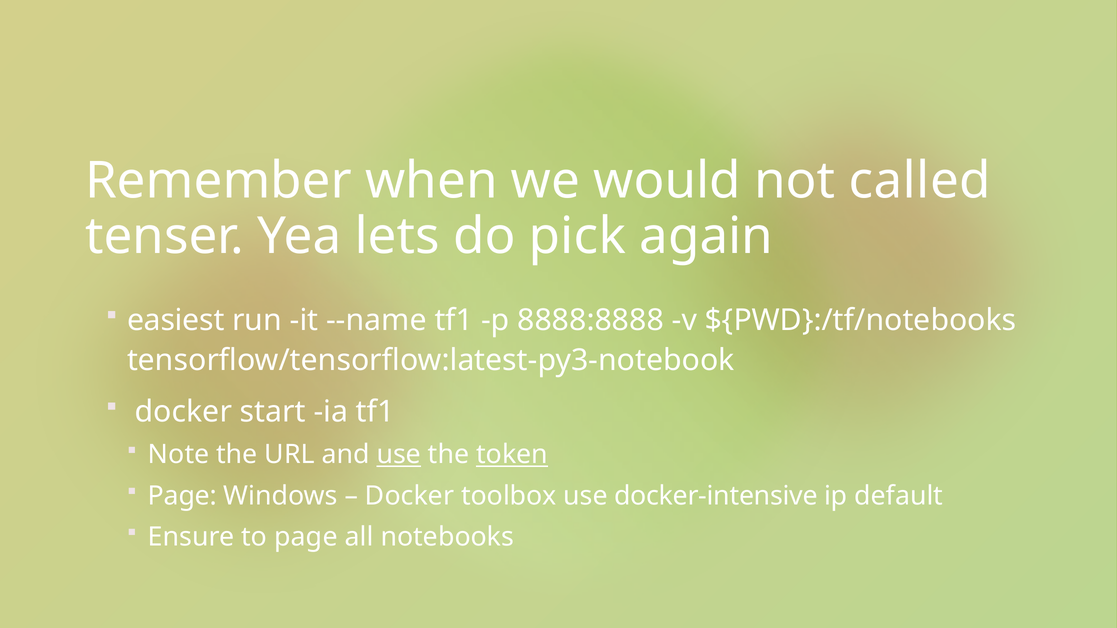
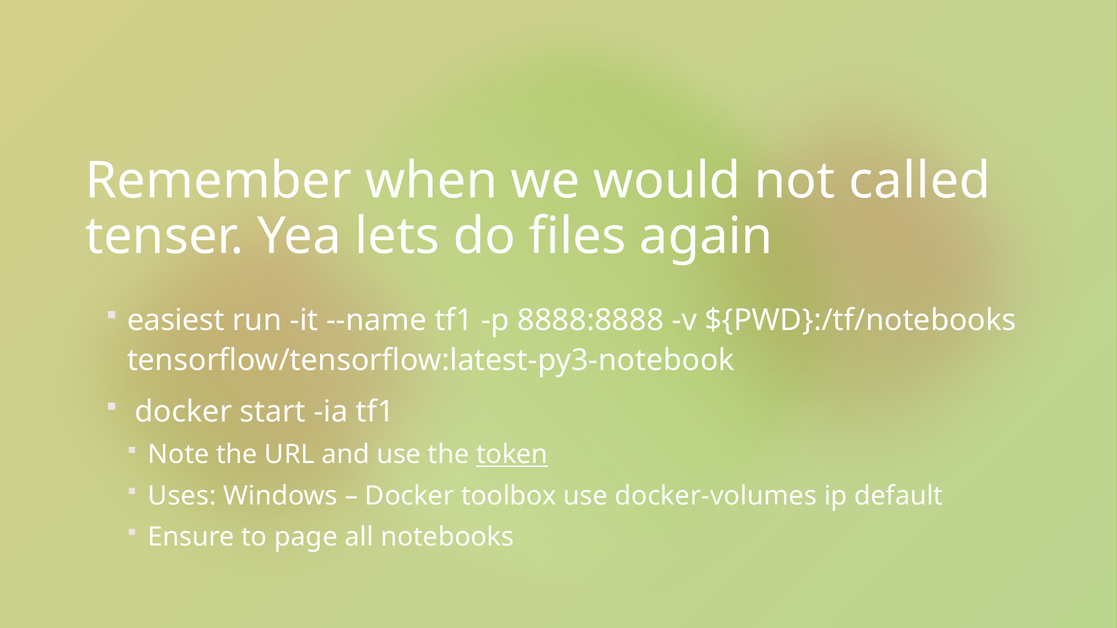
pick: pick -> files (577, 237)
use underline: present -> none (399, 455)
Page: Page -> Uses (182, 496)
docker-intensive: docker-intensive -> docker-volumes (716, 496)
